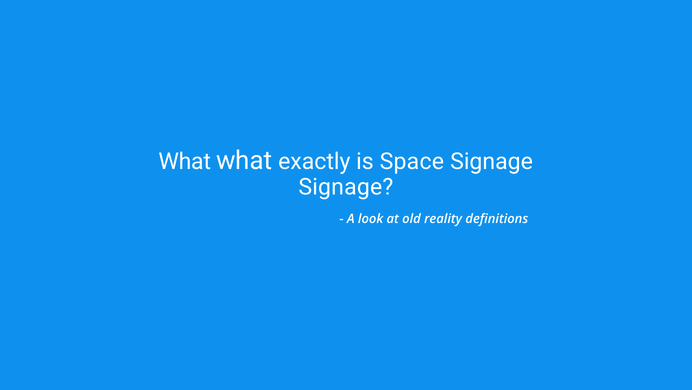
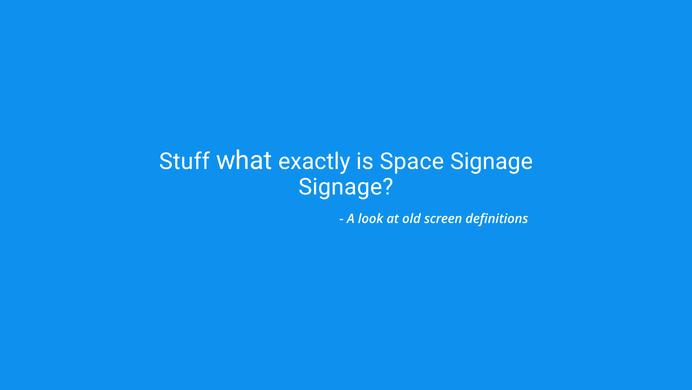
What: What -> Stuff (184, 161)
reality: reality -> screen (443, 219)
